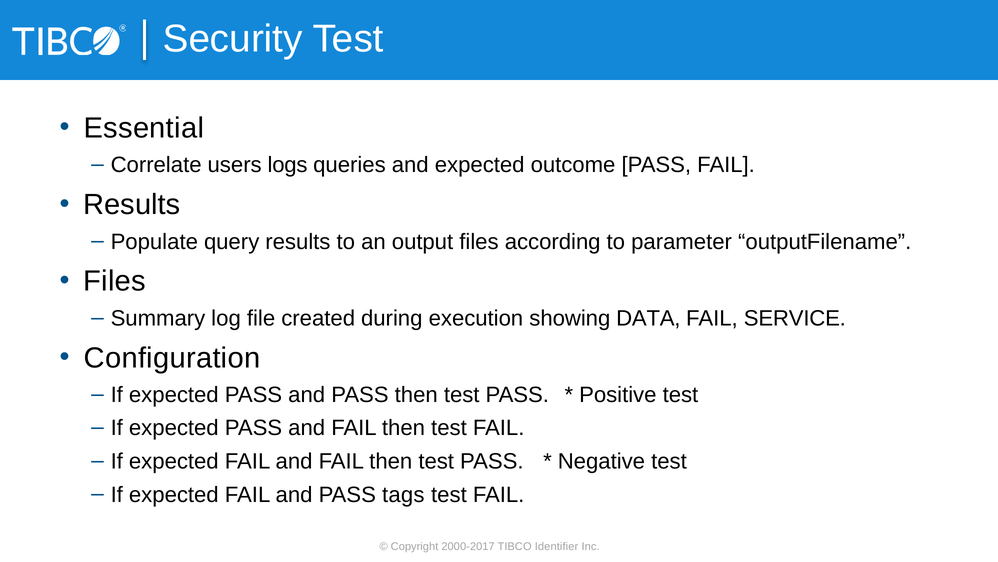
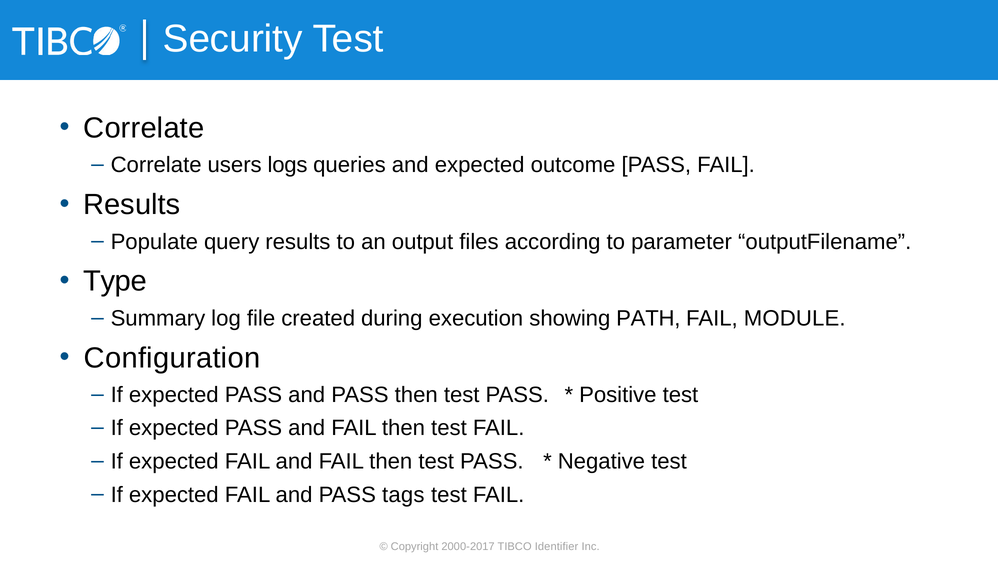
Essential: Essential -> Correlate (144, 128)
Files: Files -> Type (115, 281)
DATA: DATA -> PATH (648, 318)
SERVICE: SERVICE -> MODULE (795, 318)
